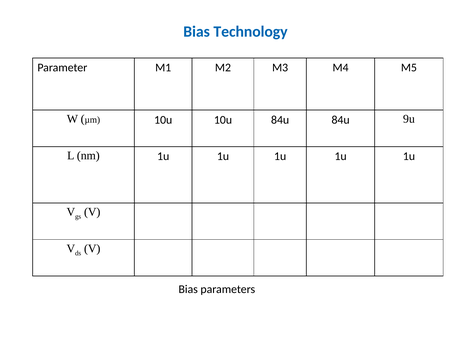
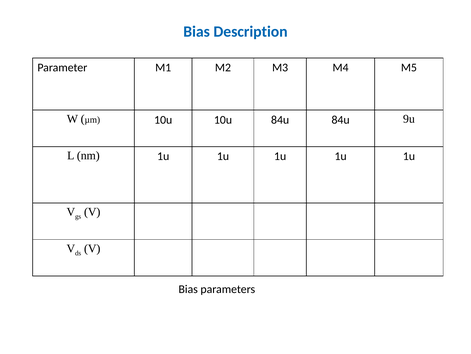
Technology: Technology -> Description (251, 32)
